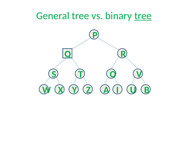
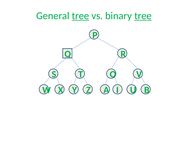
tree underline: none -> present (80, 16)
